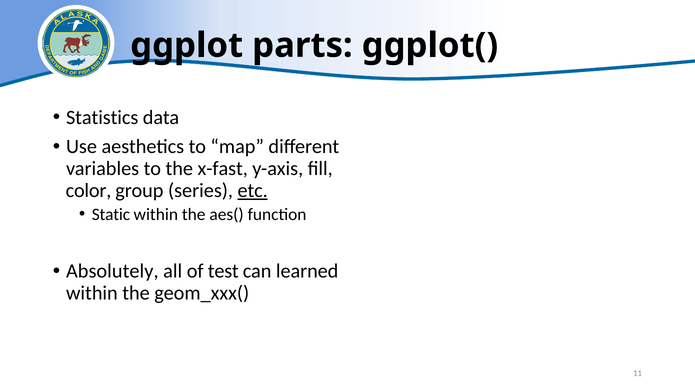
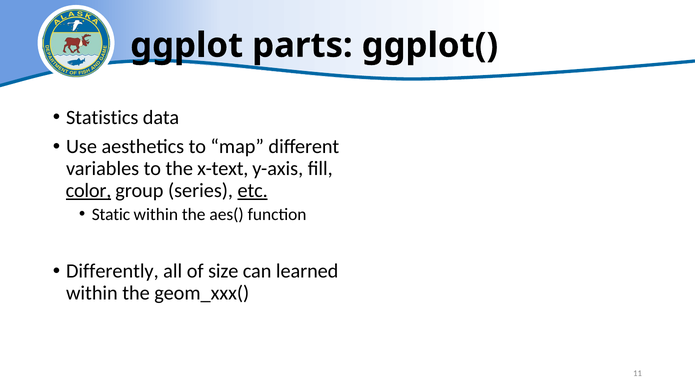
x-fast: x-fast -> x-text (223, 169)
color underline: none -> present (88, 190)
Absolutely: Absolutely -> Differently (112, 271)
test: test -> size (223, 271)
